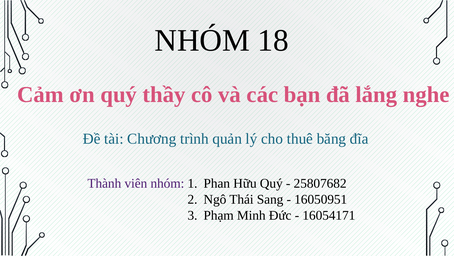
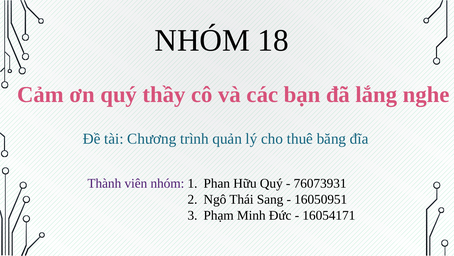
25807682: 25807682 -> 76073931 (320, 183)
